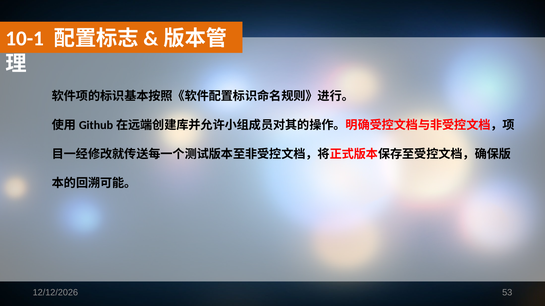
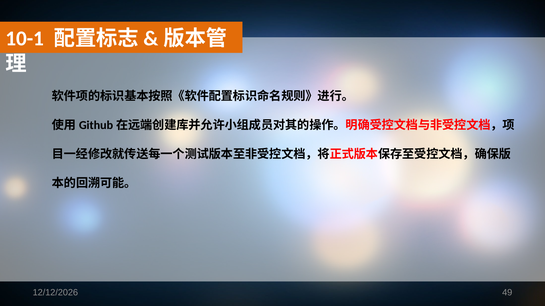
53: 53 -> 49 (507, 293)
